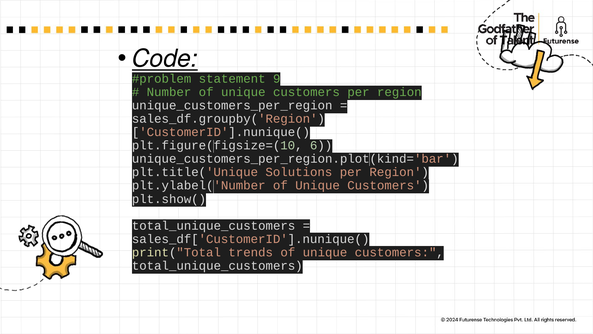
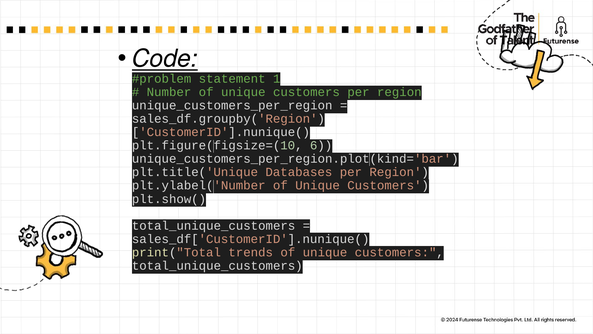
9: 9 -> 1 (277, 79)
Solutions: Solutions -> Databases (299, 172)
